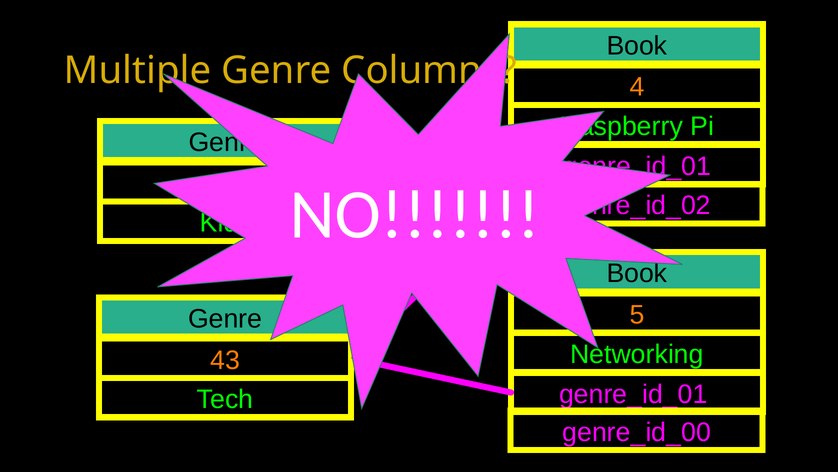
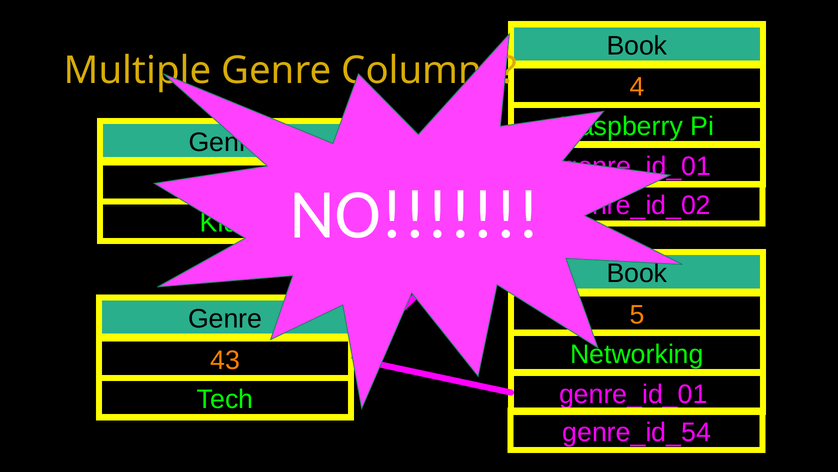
genre_id_00: genre_id_00 -> genre_id_54 (637, 432)
